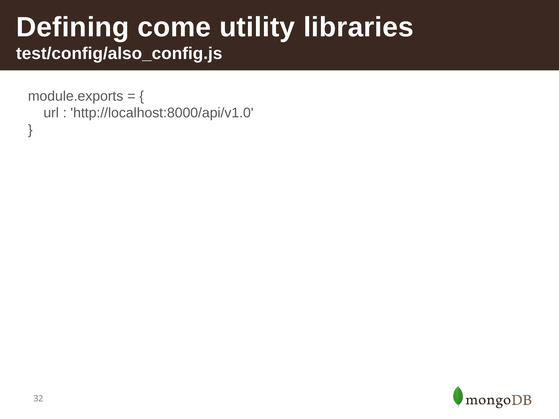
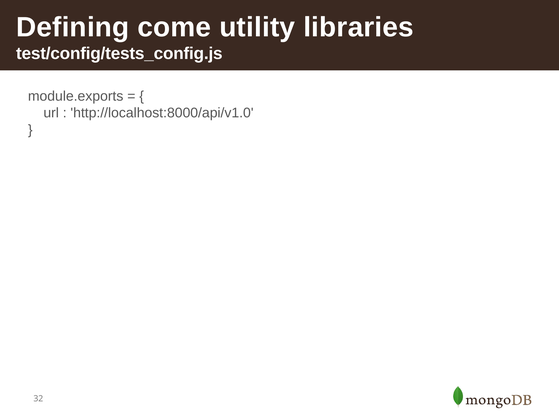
test/config/also_config.js: test/config/also_config.js -> test/config/tests_config.js (119, 53)
